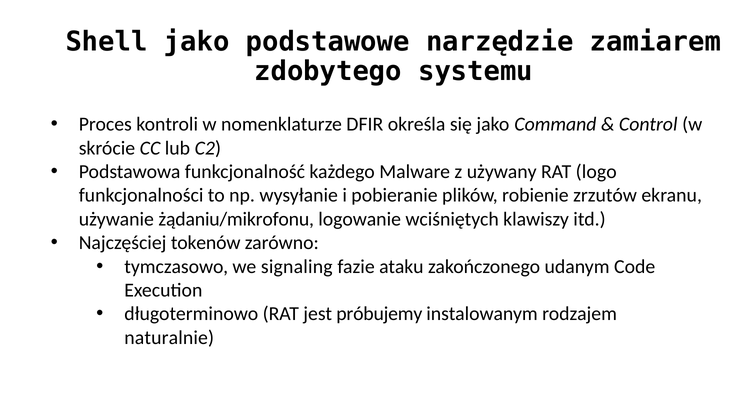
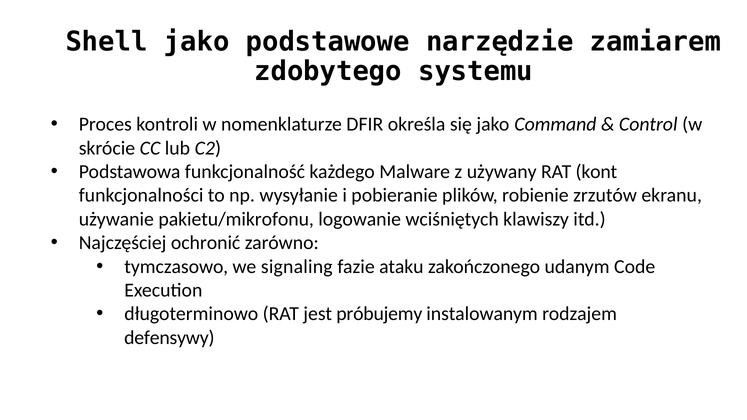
logo: logo -> kont (596, 172)
żądaniu/mikrofonu: żądaniu/mikrofonu -> pakietu/mikrofonu (236, 219)
tokenów: tokenów -> ochronić (206, 243)
naturalnie: naturalnie -> defensywy (169, 338)
